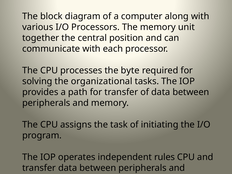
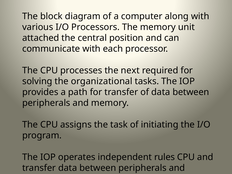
together: together -> attached (41, 38)
byte: byte -> next (130, 70)
